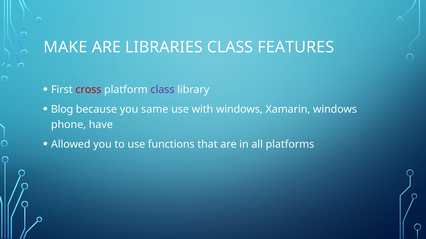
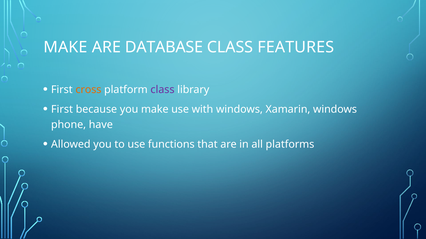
LIBRARIES: LIBRARIES -> DATABASE (164, 47)
cross colour: red -> orange (88, 90)
Blog: Blog -> First (62, 110)
you same: same -> make (155, 110)
